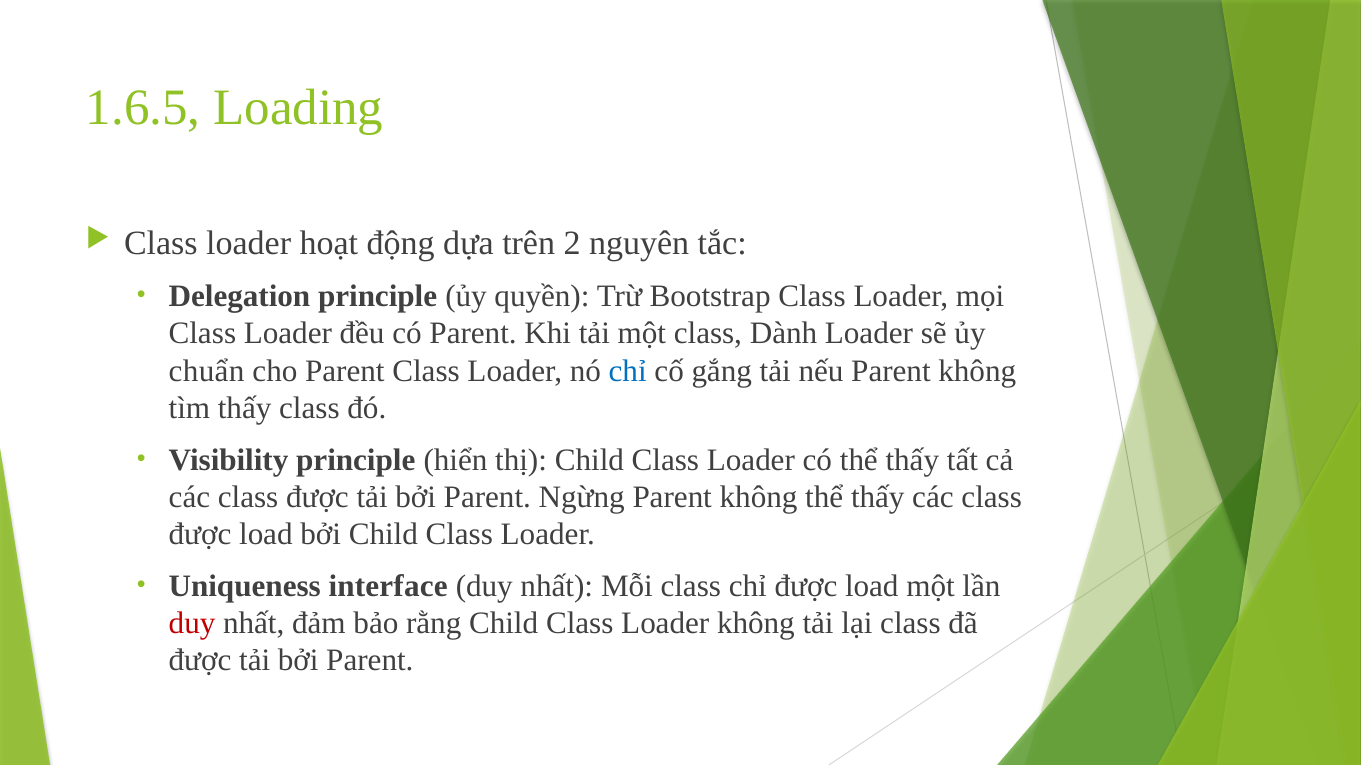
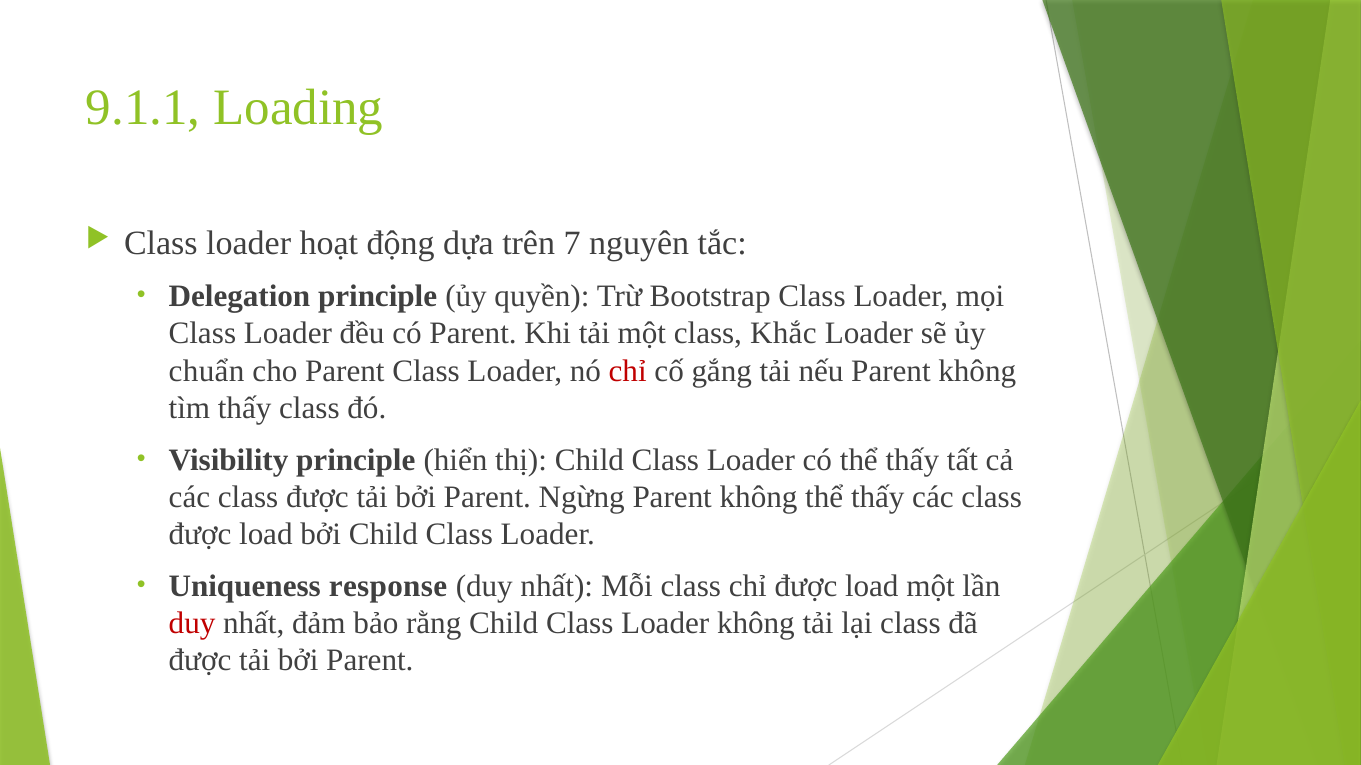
1.6.5: 1.6.5 -> 9.1.1 (143, 107)
2: 2 -> 7 (572, 243)
Dành: Dành -> Khắc (783, 334)
chỉ colour: blue -> red (628, 371)
interface: interface -> response (388, 586)
